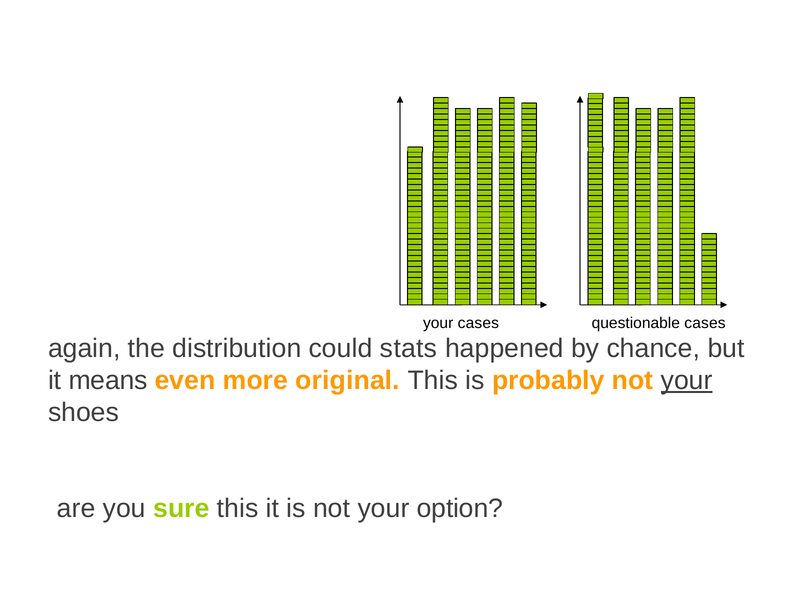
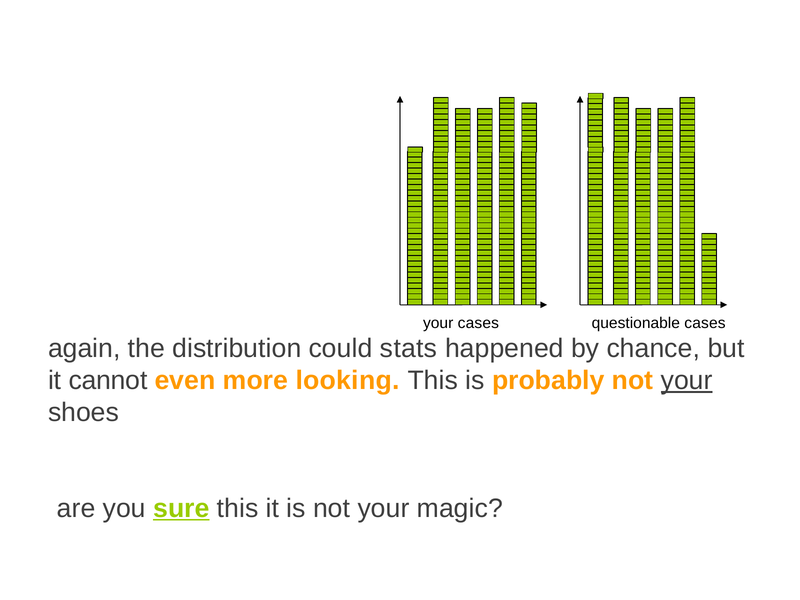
means: means -> cannot (108, 380)
original: original -> looking (348, 380)
sure underline: none -> present (181, 508)
option: option -> magic (460, 508)
